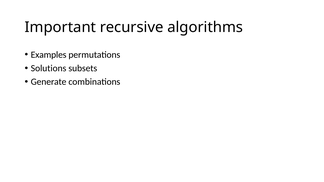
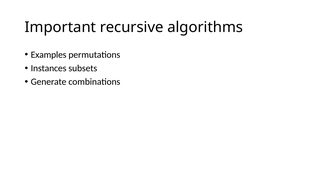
Solutions: Solutions -> Instances (49, 68)
